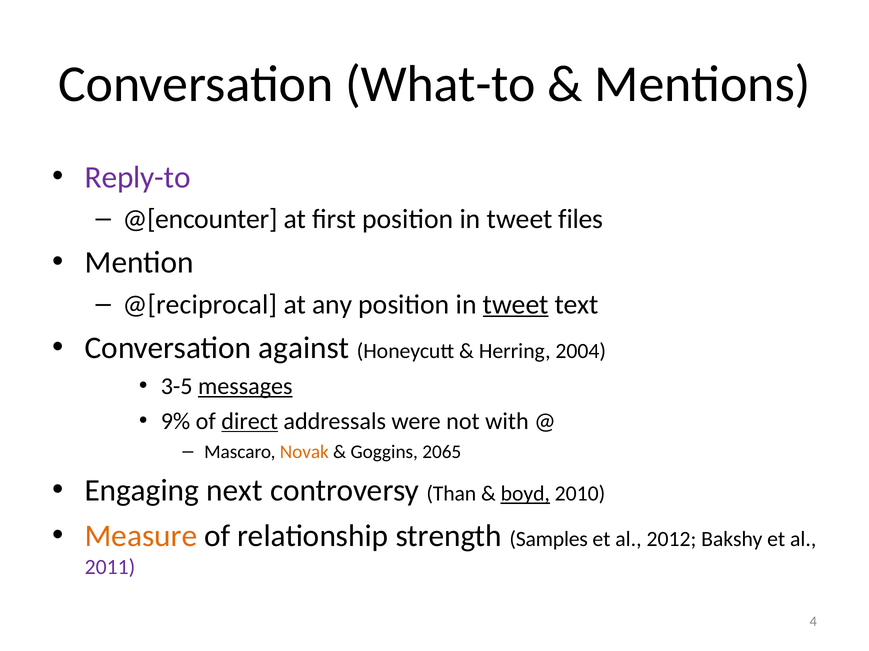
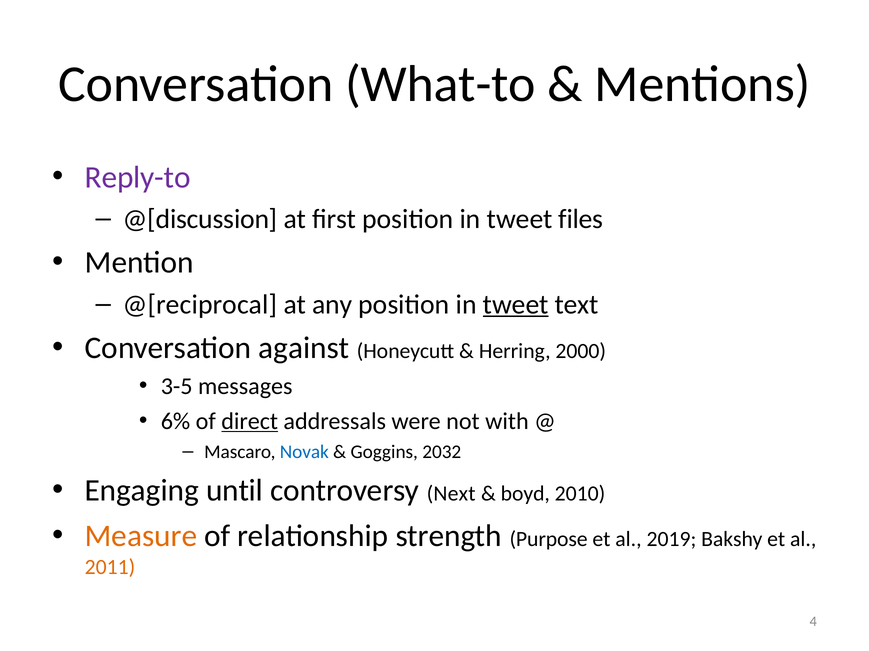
@[encounter: @[encounter -> @[discussion (200, 219)
2004: 2004 -> 2000 (581, 351)
messages underline: present -> none (245, 387)
9%: 9% -> 6% (175, 422)
Novak colour: orange -> blue (304, 452)
2065: 2065 -> 2032 (442, 452)
next: next -> until (235, 491)
Than: Than -> Next (451, 494)
boyd underline: present -> none (525, 494)
Samples: Samples -> Purpose (549, 540)
2012: 2012 -> 2019 (671, 540)
2011 colour: purple -> orange (110, 568)
